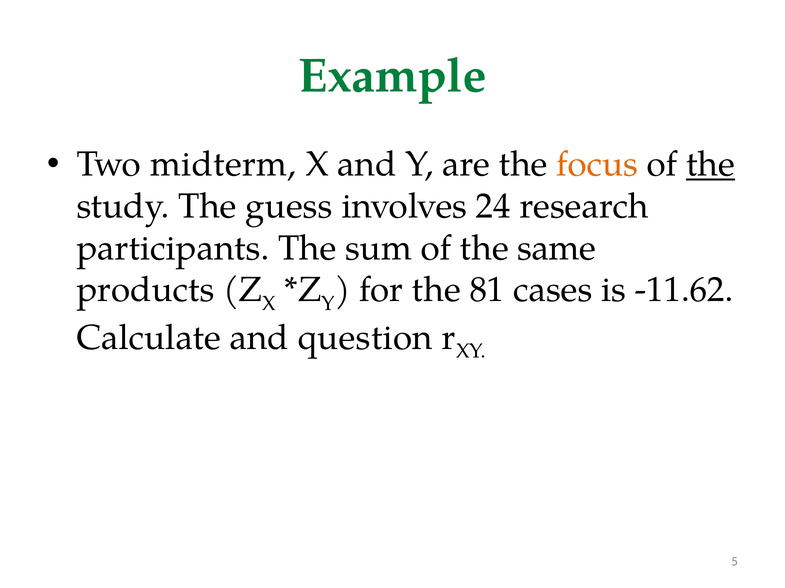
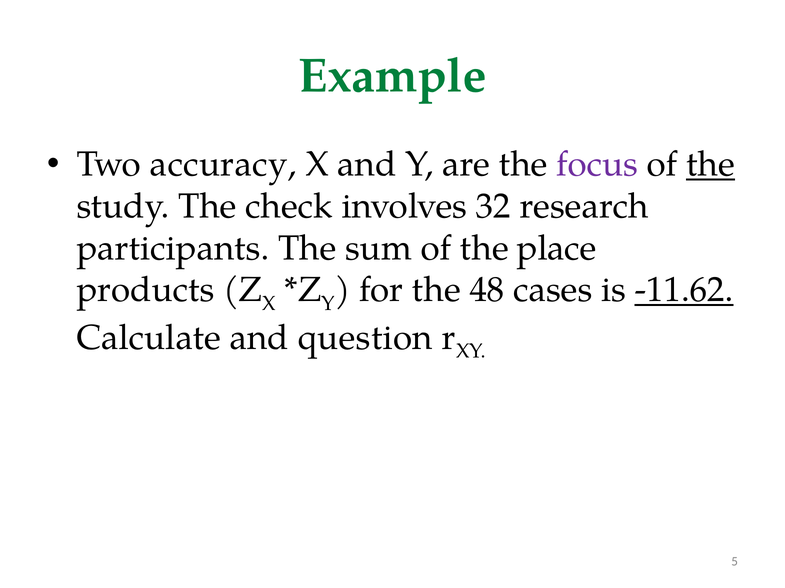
midterm: midterm -> accuracy (223, 165)
focus colour: orange -> purple (597, 165)
guess: guess -> check (289, 207)
24: 24 -> 32 (493, 207)
same: same -> place (557, 248)
81: 81 -> 48 (487, 290)
-11.62 underline: none -> present (684, 290)
